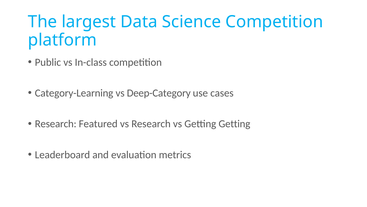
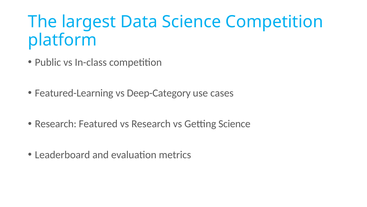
Category-Learning: Category-Learning -> Featured-Learning (74, 93)
Getting Getting: Getting -> Science (234, 124)
